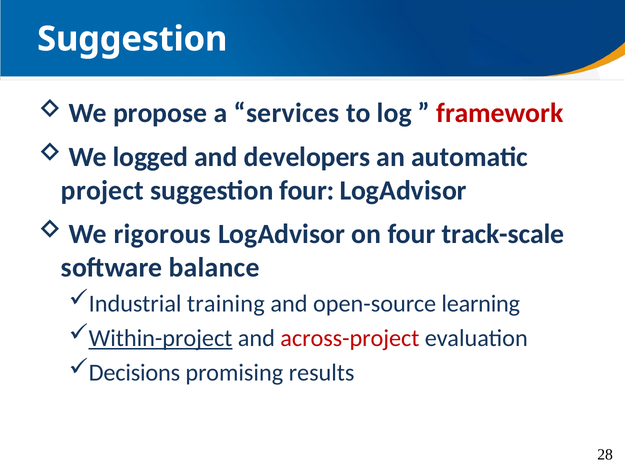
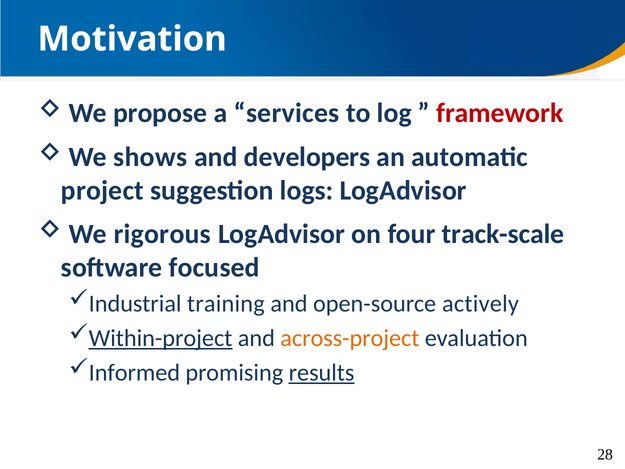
Suggestion: Suggestion -> Motivation (132, 39)
logged: logged -> shows (150, 157)
suggestion four: four -> logs (307, 190)
balance: balance -> focused (214, 267)
learning: learning -> actively (481, 304)
across-project colour: red -> orange (350, 338)
Decisions: Decisions -> Informed (134, 373)
results underline: none -> present (322, 373)
